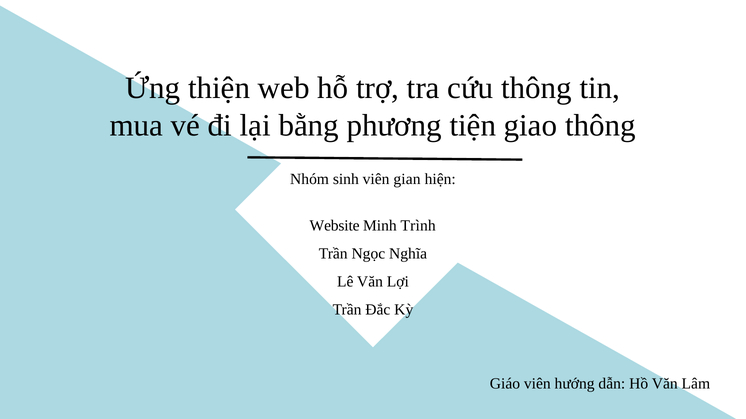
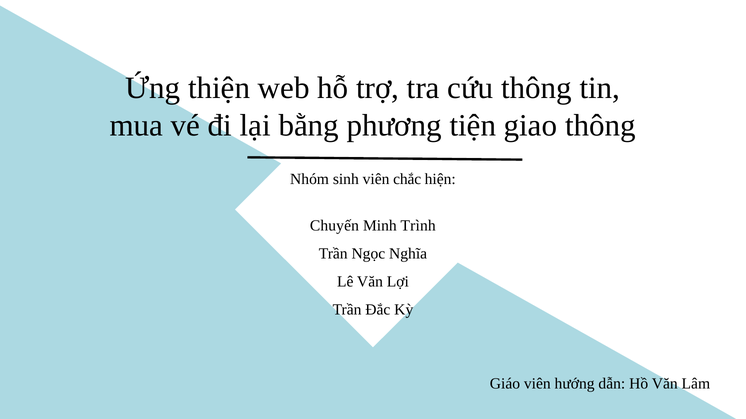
gian: gian -> chắc (407, 179)
Website: Website -> Chuyến (334, 226)
